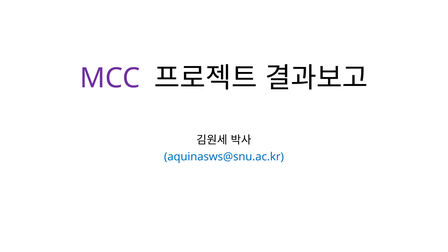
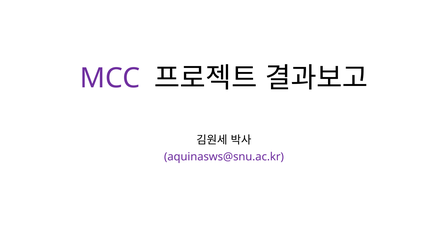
aquinasws@snu.ac.kr colour: blue -> purple (224, 157)
